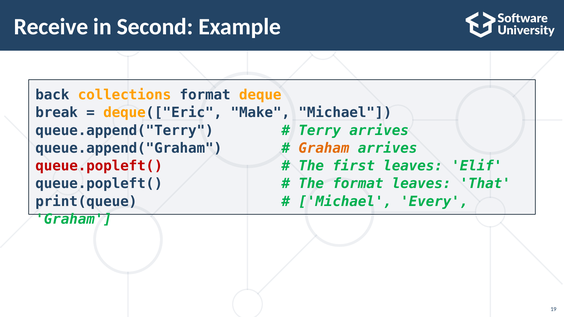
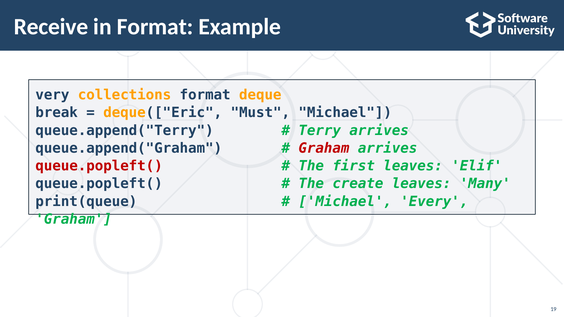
in Second: Second -> Format (155, 27)
back: back -> very (52, 95)
Make: Make -> Must (260, 113)
Graham colour: orange -> red (324, 148)
The format: format -> create (358, 184)
That: That -> Many (485, 184)
